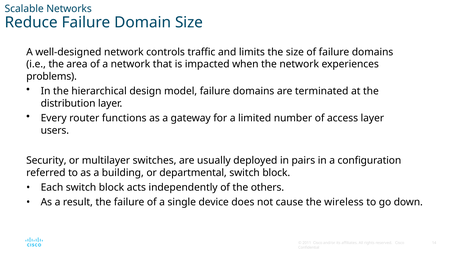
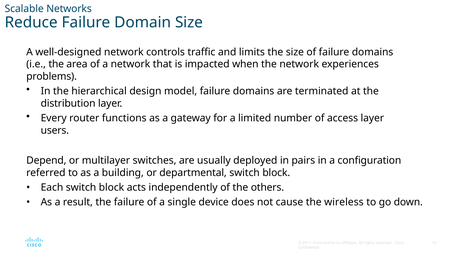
Security: Security -> Depend (46, 160)
